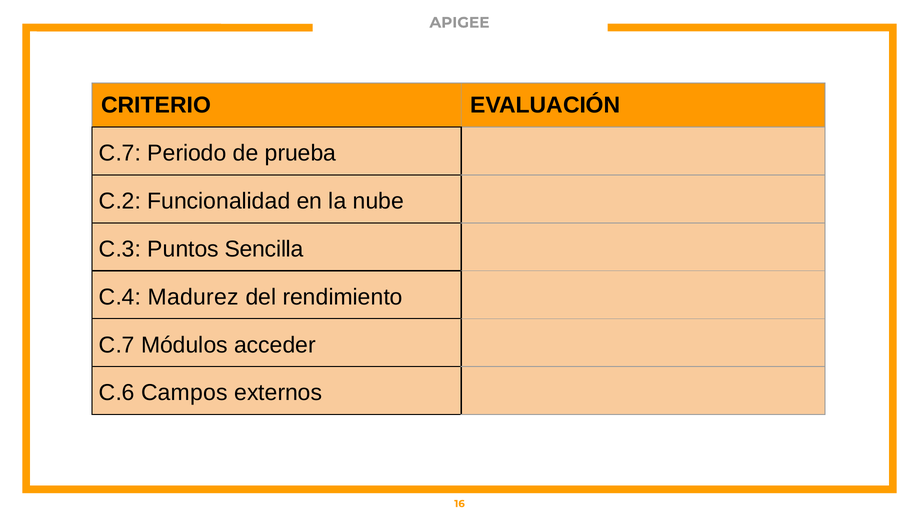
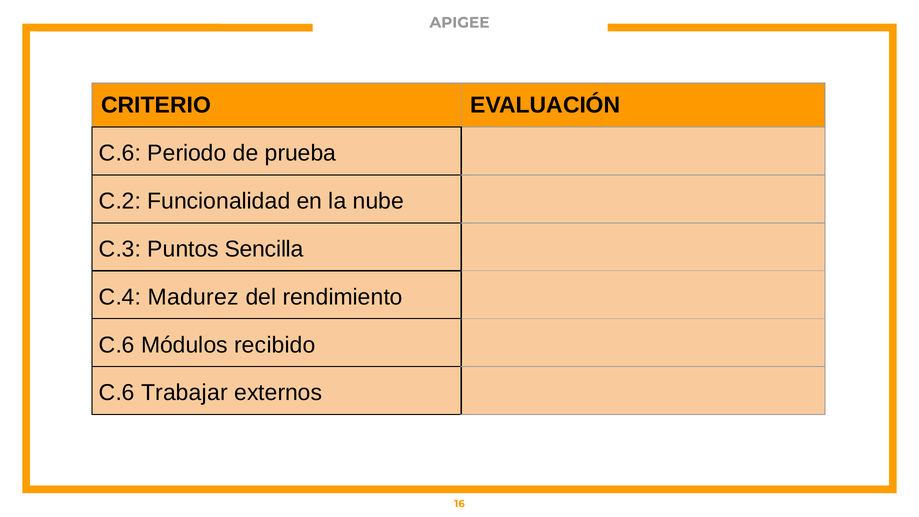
C.7: C.7 -> C.6 (120, 153)
C.7: C.7 -> C.6 (117, 345)
acceder: acceder -> recibido (275, 345)
Campos: Campos -> Trabajar (184, 393)
